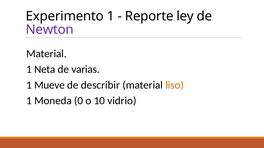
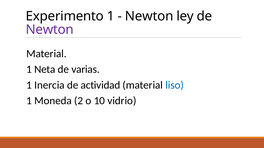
Reporte: Reporte -> Newton (149, 16)
Mueve: Mueve -> Inercia (49, 85)
describir: describir -> actividad (100, 85)
liso colour: orange -> blue (175, 85)
0: 0 -> 2 (79, 101)
